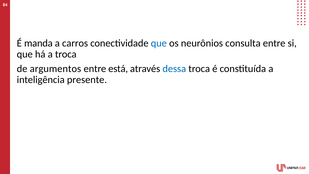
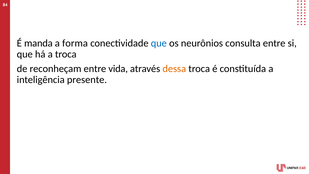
carros: carros -> forma (75, 43)
argumentos: argumentos -> reconheçam (56, 69)
está: está -> vida (118, 69)
dessa colour: blue -> orange (174, 69)
